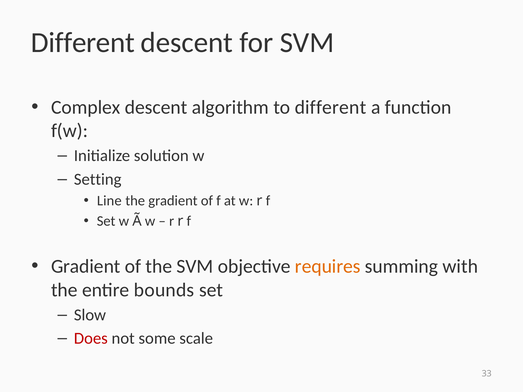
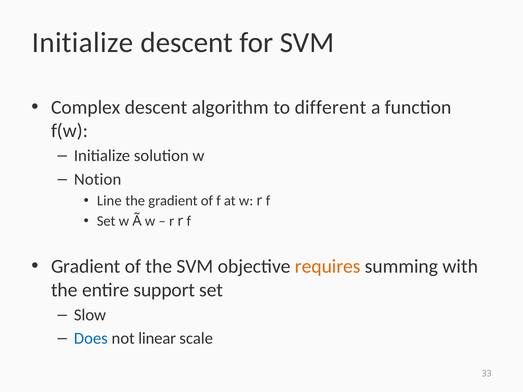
Different: Different -> Initialize (83, 43)
Setting: Setting -> Notion (98, 179)
bounds: bounds -> support (164, 290)
Does colour: red -> blue (91, 339)
some: some -> linear (157, 339)
